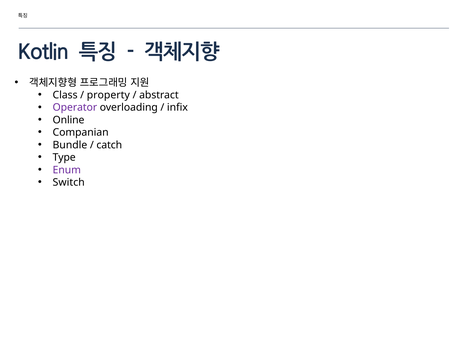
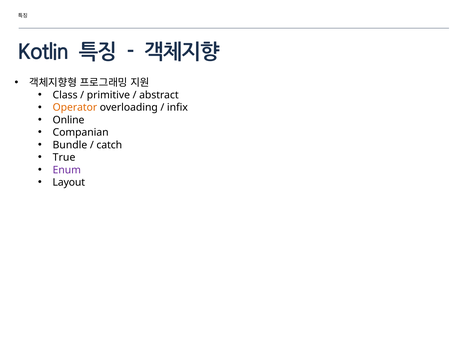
property: property -> primitive (108, 95)
Operator colour: purple -> orange (75, 108)
Type: Type -> True (64, 157)
Switch: Switch -> Layout (69, 182)
